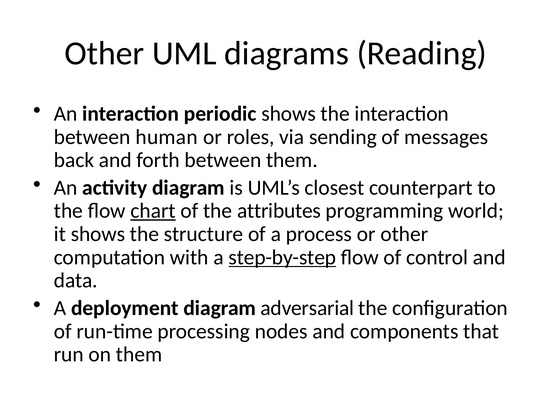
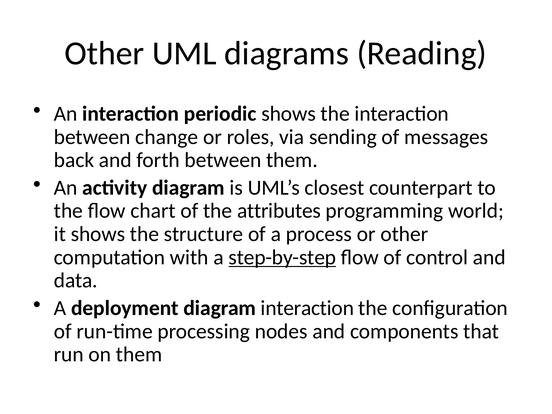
human: human -> change (167, 137)
chart underline: present -> none (153, 211)
diagram adversarial: adversarial -> interaction (307, 308)
